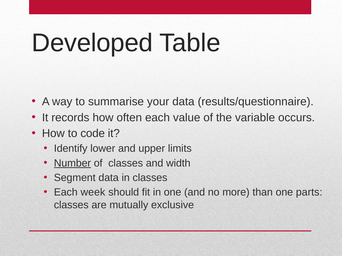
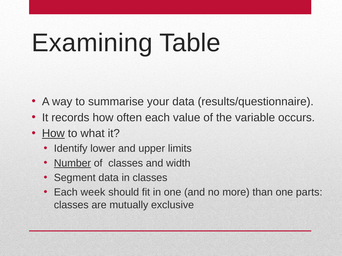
Developed: Developed -> Examining (92, 43)
How underline: none -> present (53, 134)
code: code -> what (93, 134)
